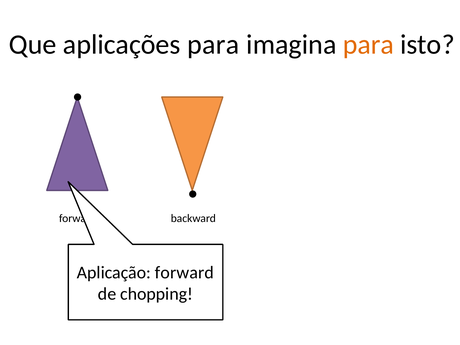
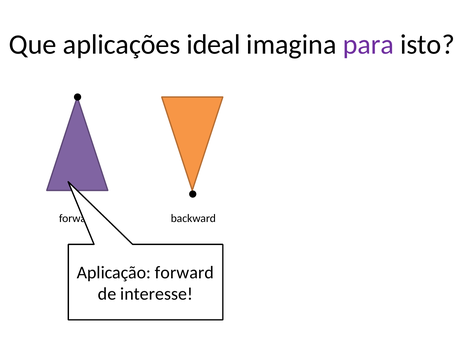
aplicações para: para -> ideal (214, 45)
para colour: orange -> purple (368, 45)
chopping: chopping -> interesse (157, 294)
